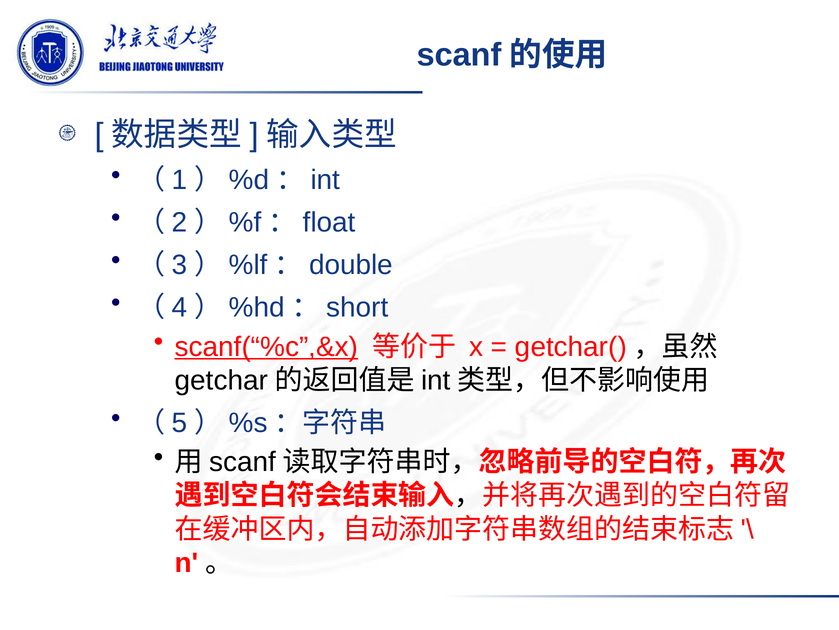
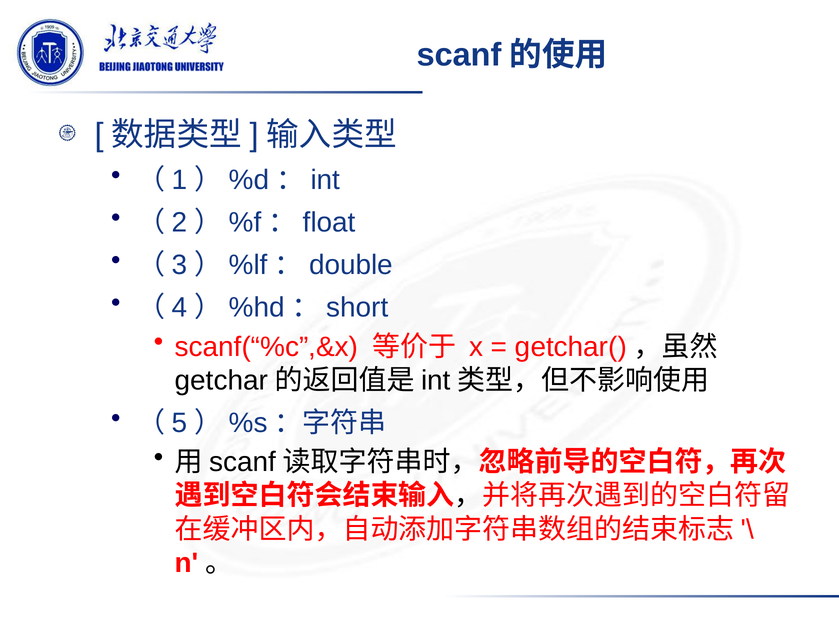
scanf(“%c”,&x underline: present -> none (266, 346)
